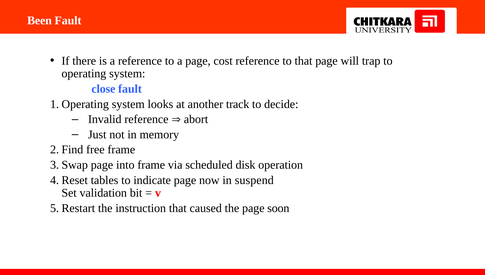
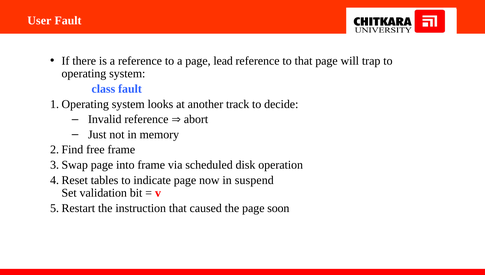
Been: Been -> User (39, 20)
cost: cost -> lead (223, 61)
close: close -> class (103, 89)
